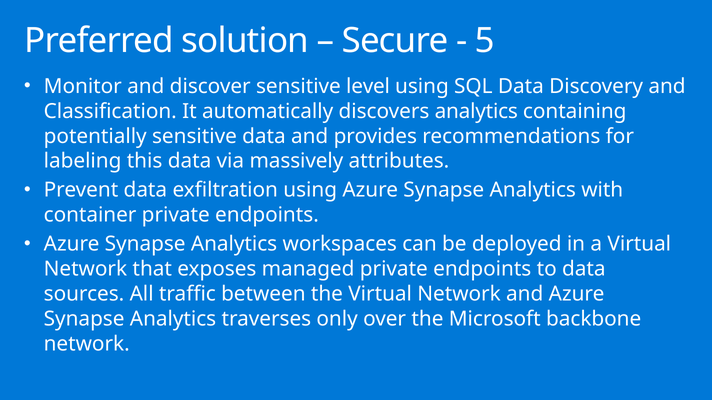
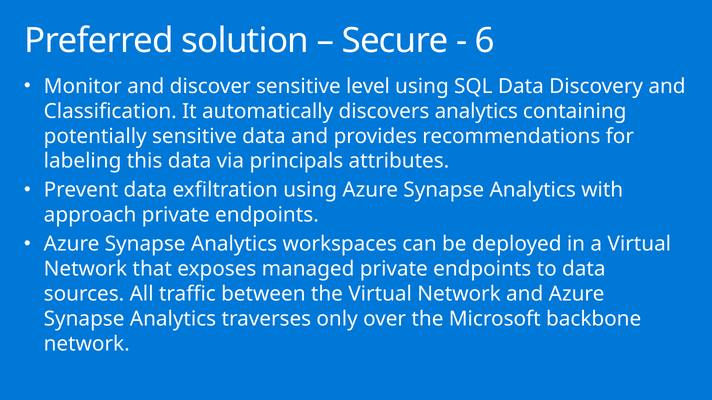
5: 5 -> 6 (485, 41)
massively: massively -> principals (296, 161)
container: container -> approach (90, 215)
